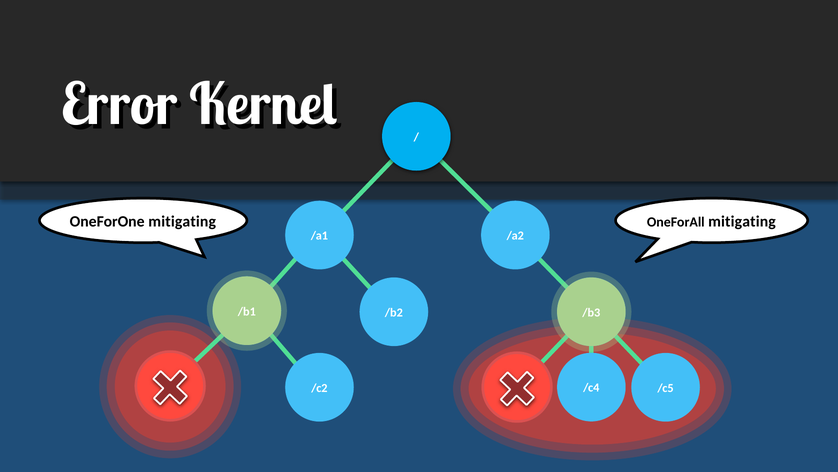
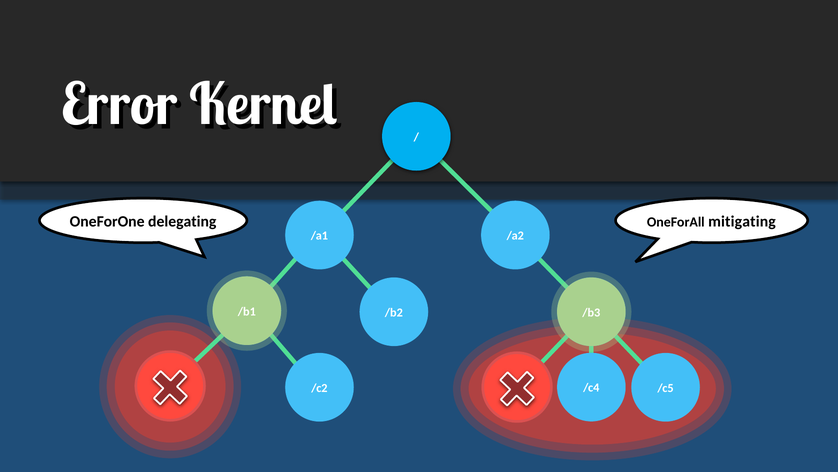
OneForOne mitigating: mitigating -> delegating (182, 221)
